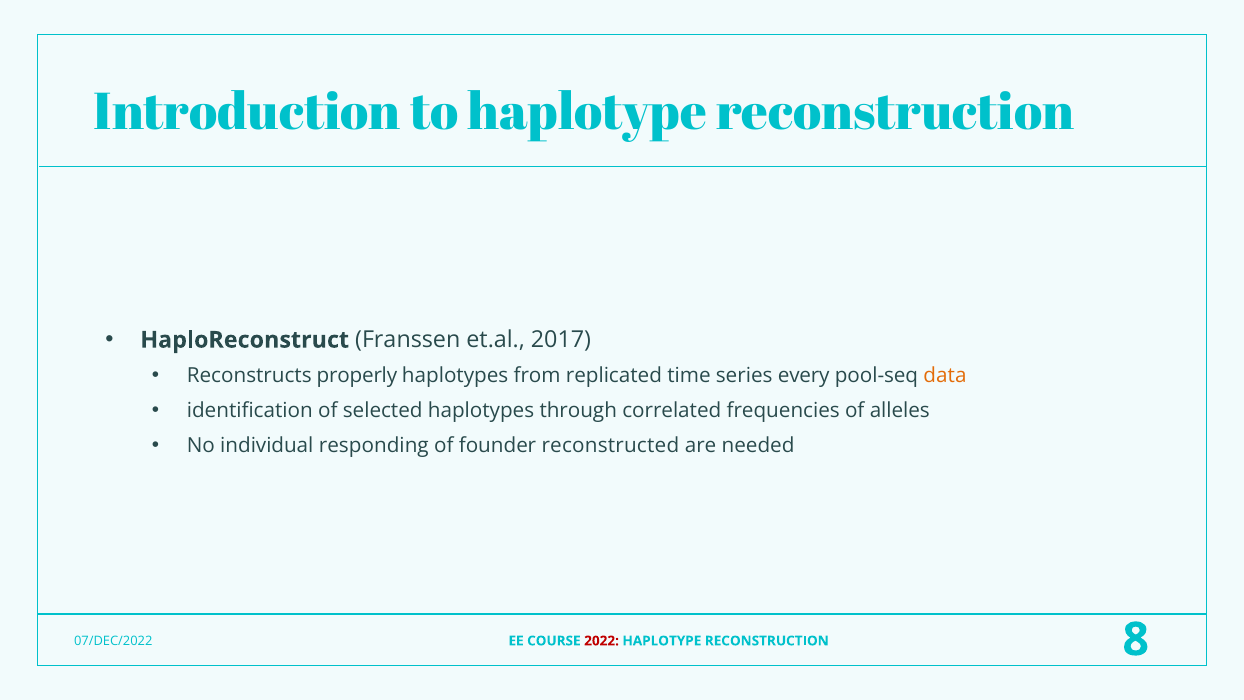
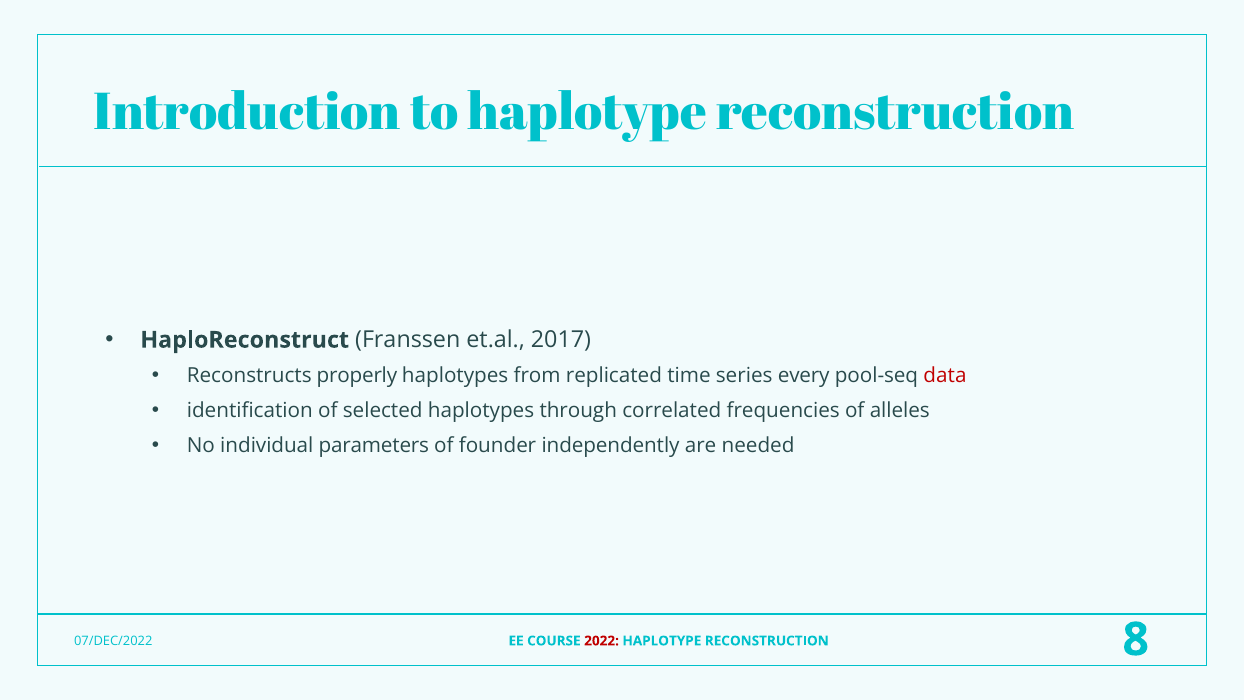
data colour: orange -> red (945, 376)
responding: responding -> parameters (374, 445)
reconstructed: reconstructed -> independently (611, 445)
